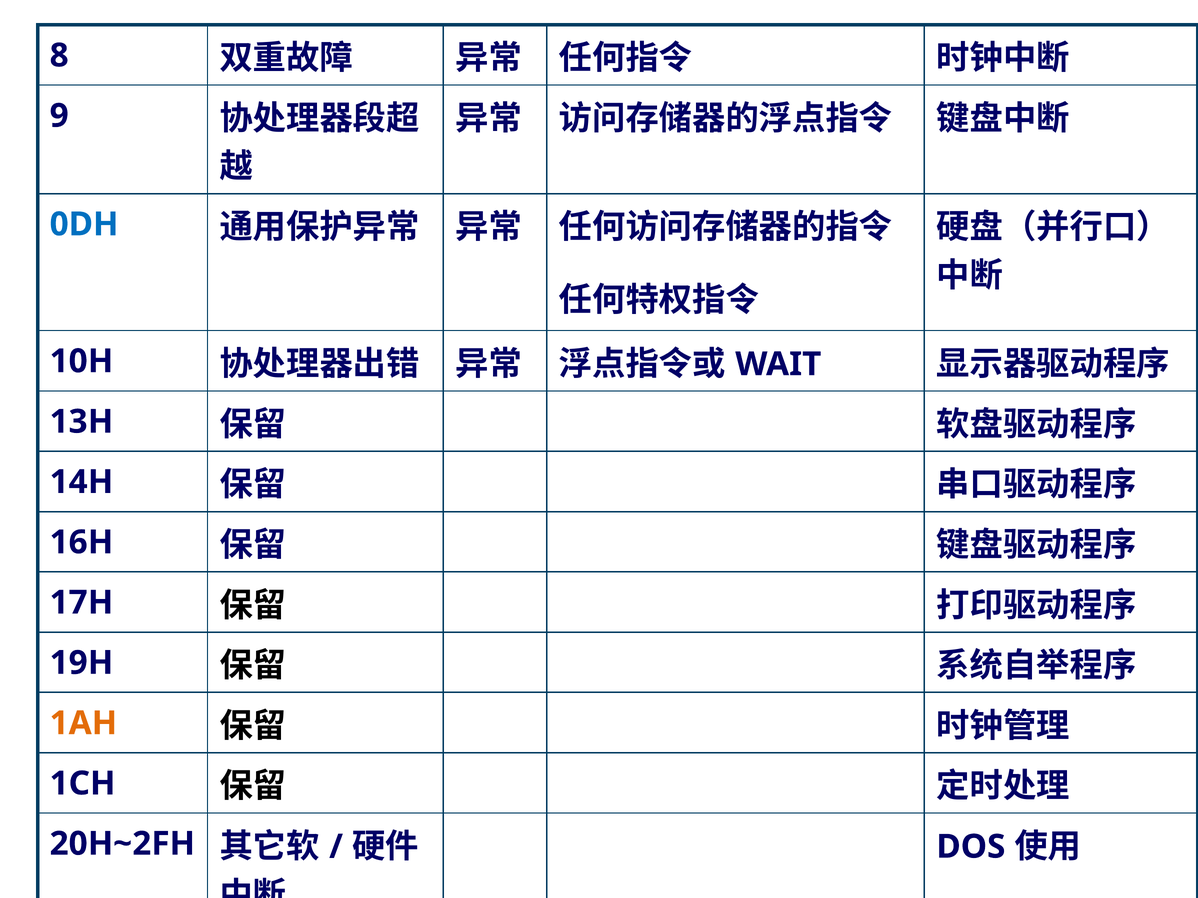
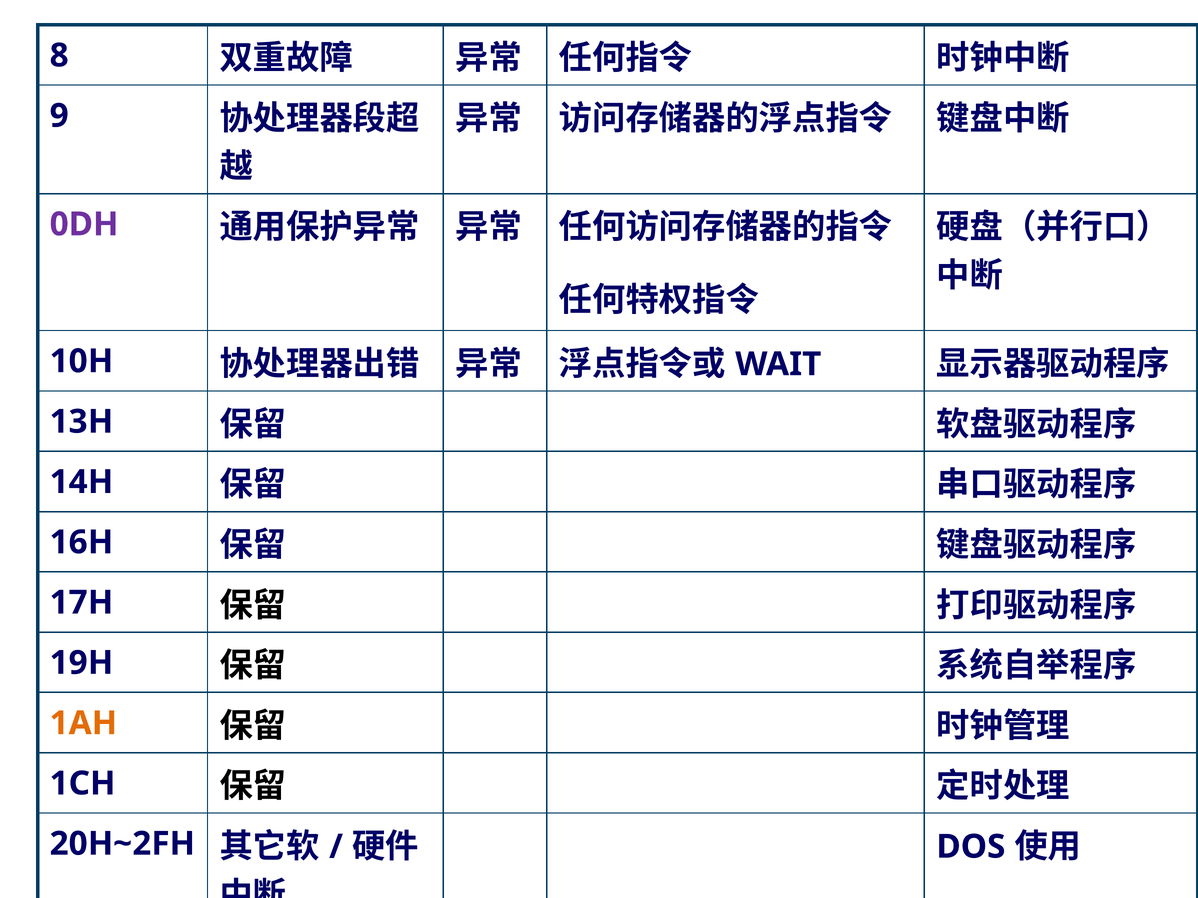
0DH colour: blue -> purple (84, 224)
